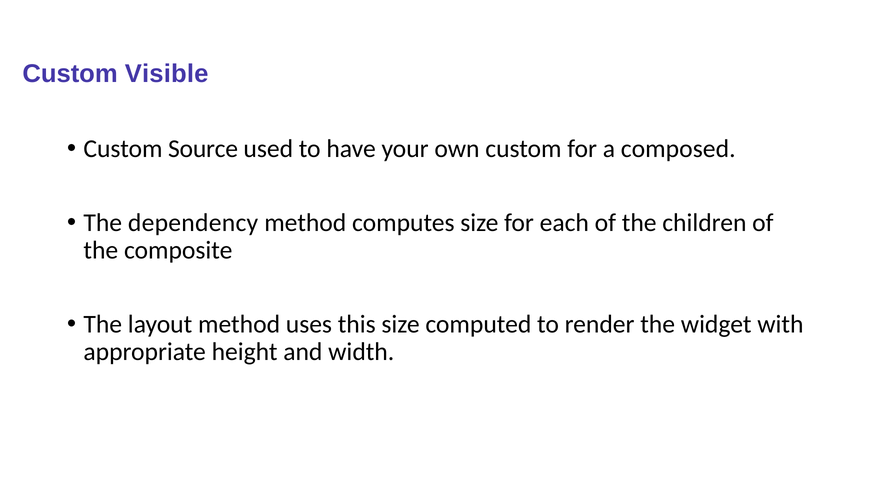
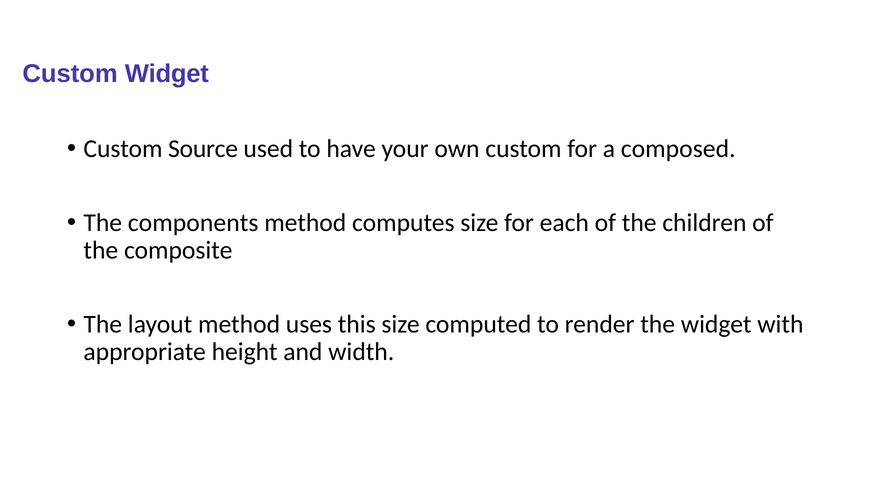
Custom Visible: Visible -> Widget (167, 74)
dependency: dependency -> components (193, 222)
